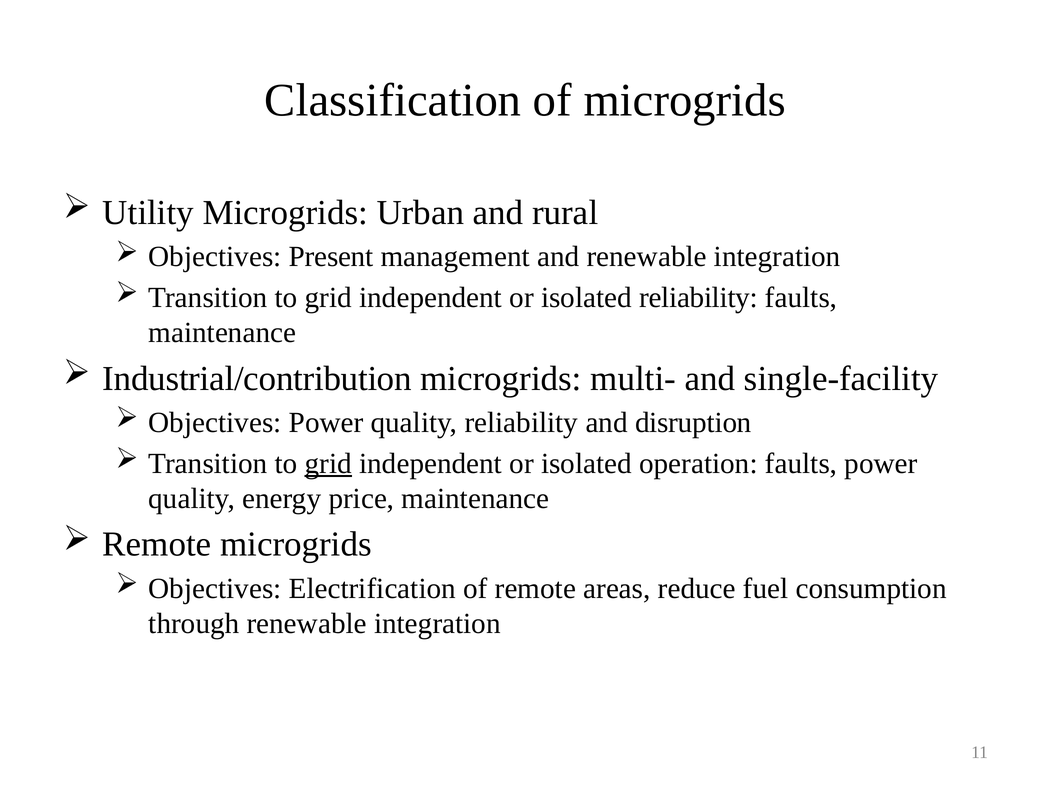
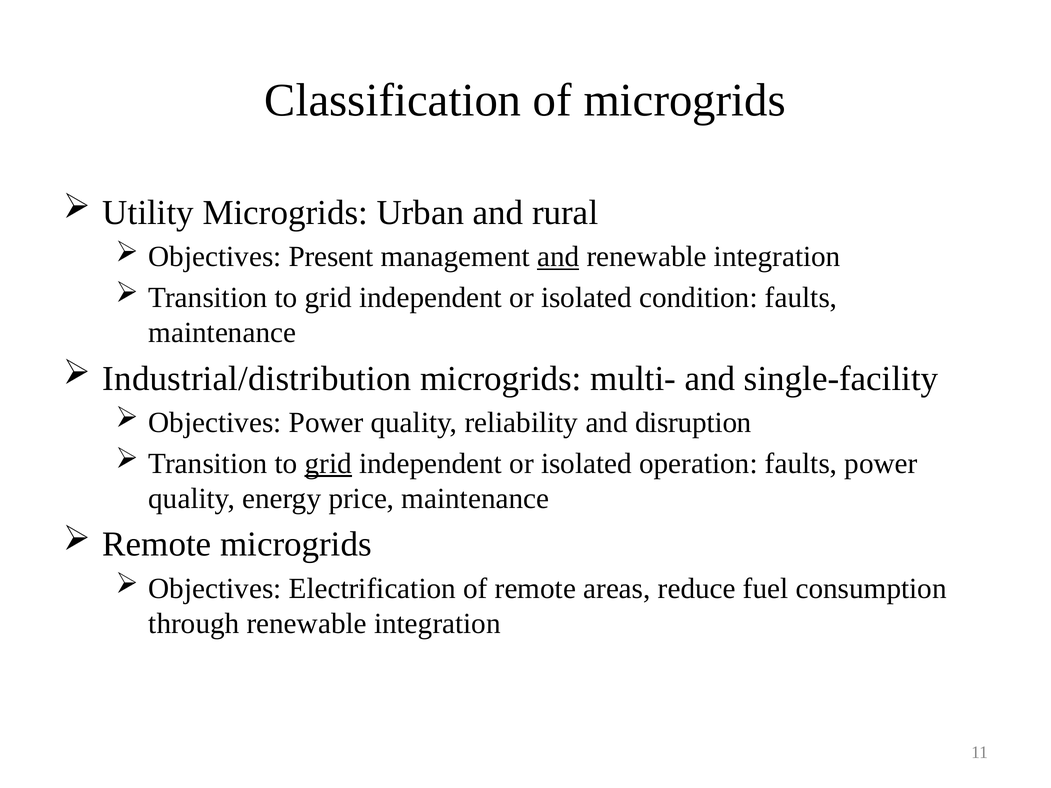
and underline: none -> present (558, 257)
isolated reliability: reliability -> condition (698, 298)
Industrial/contribution: Industrial/contribution -> Industrial/distribution (257, 379)
